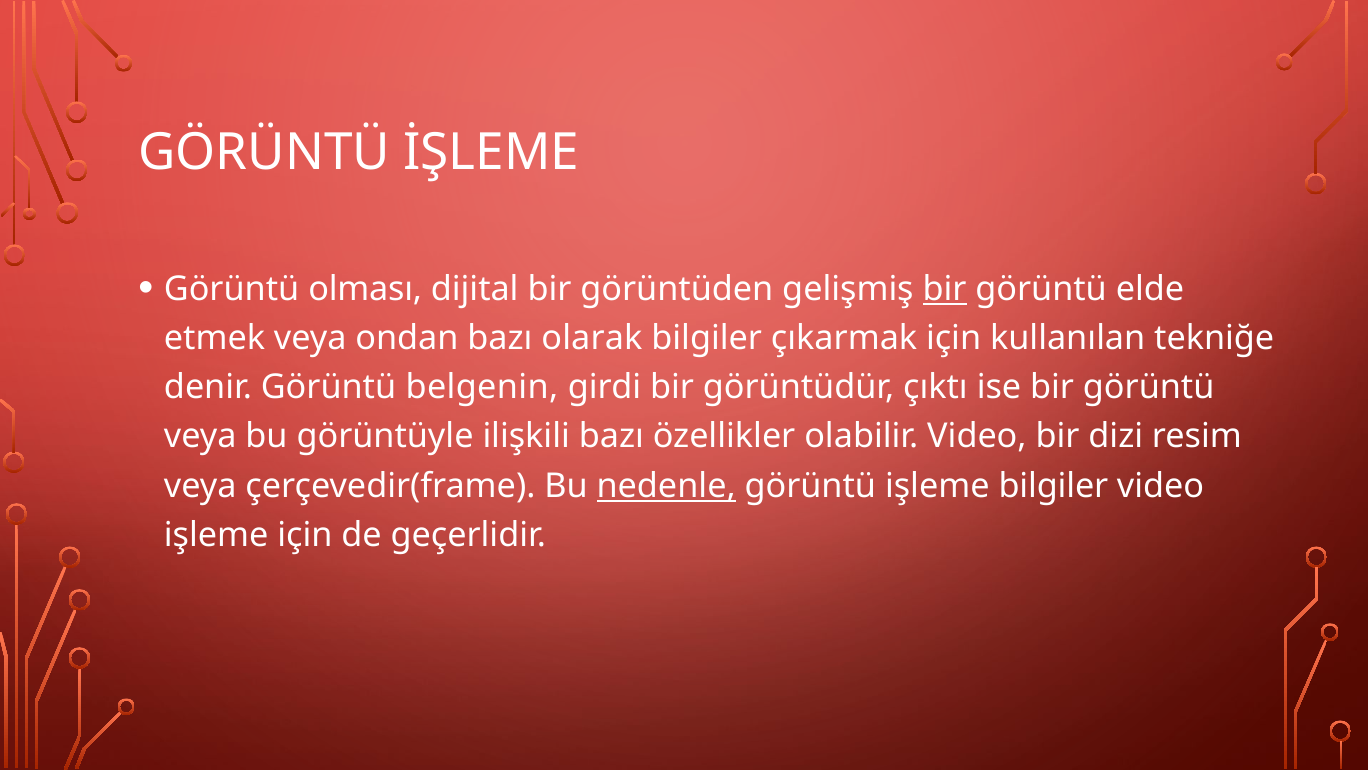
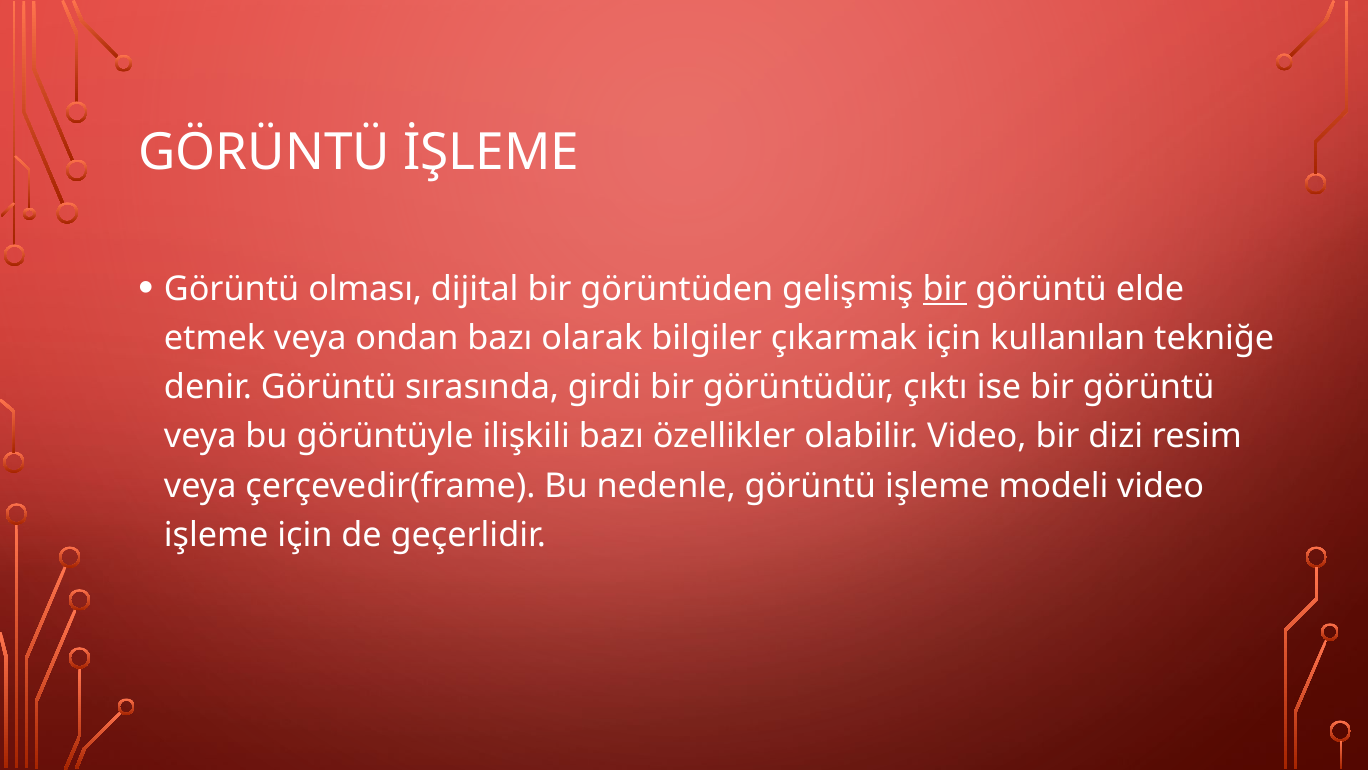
belgenin: belgenin -> sırasında (482, 387)
nedenle underline: present -> none (666, 486)
işleme bilgiler: bilgiler -> modeli (1053, 486)
